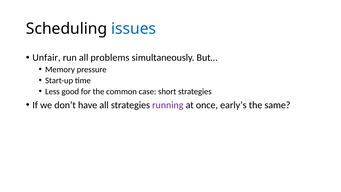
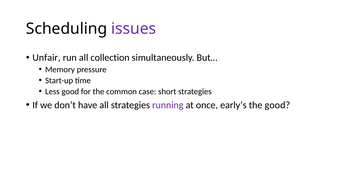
issues colour: blue -> purple (134, 29)
problems: problems -> collection (110, 58)
the same: same -> good (277, 105)
